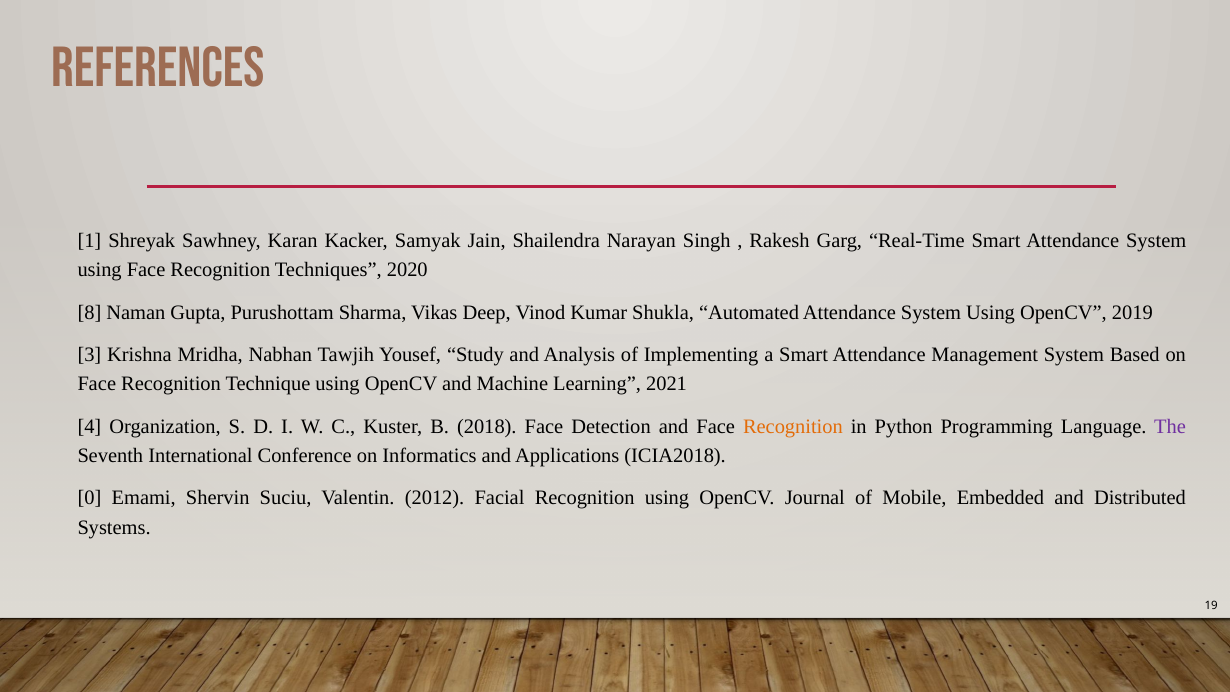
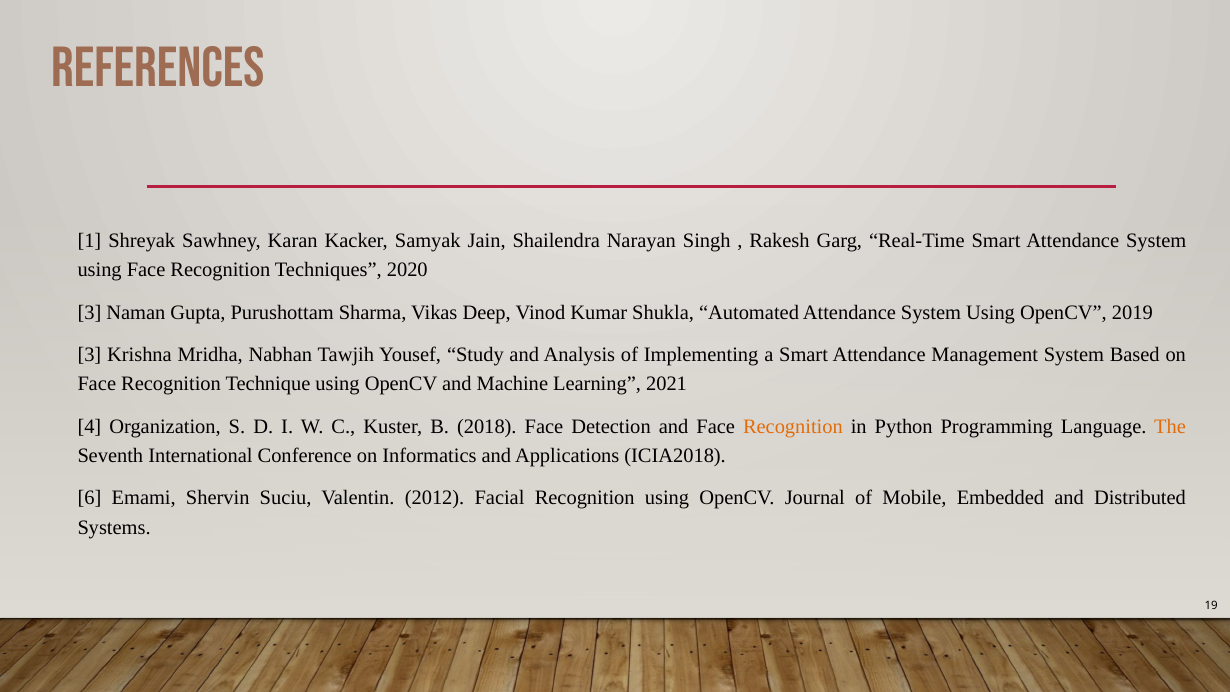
8: 8 -> 3 (89, 312)
The colour: purple -> orange (1170, 426)
0: 0 -> 6 (89, 498)
